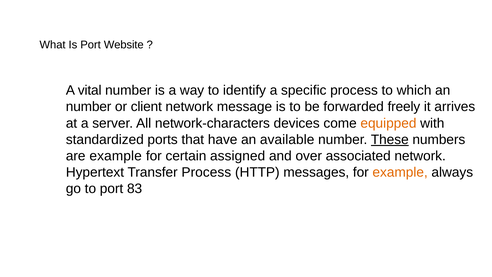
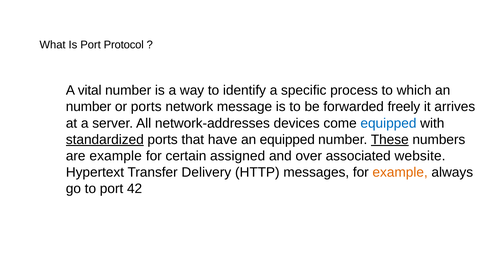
Website: Website -> Protocol (124, 45)
or client: client -> ports (146, 107)
network-characters: network-characters -> network-addresses (212, 123)
equipped colour: orange -> blue (388, 123)
standardized underline: none -> present (105, 139)
an available: available -> equipped (287, 139)
associated network: network -> website (420, 156)
Transfer Process: Process -> Delivery (206, 172)
83: 83 -> 42 (135, 189)
